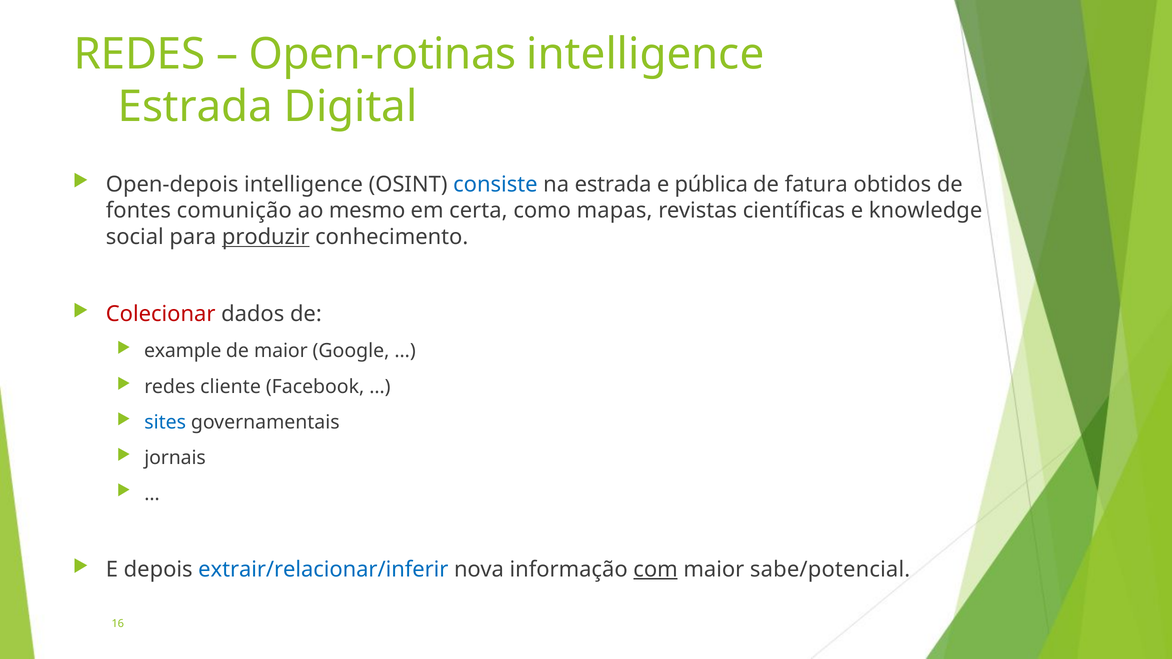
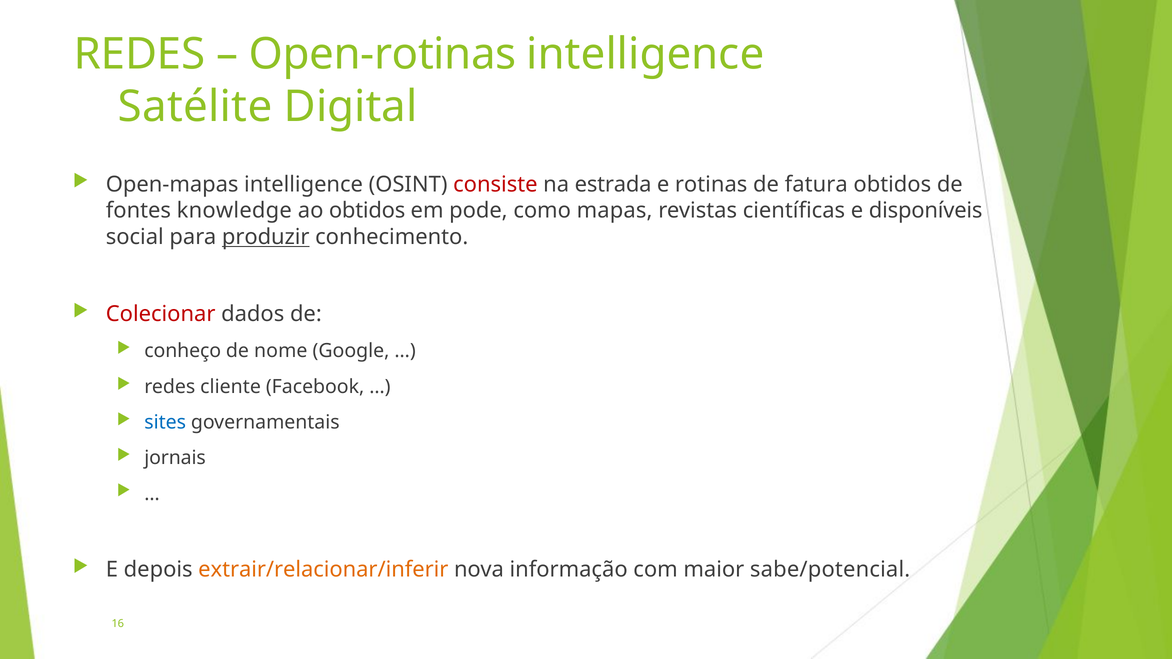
Estrada: Estrada -> Satélite (195, 107)
Open-depois: Open-depois -> Open-mapas (172, 184)
consiste colour: blue -> red (495, 184)
pública: pública -> rotinas (711, 184)
comunição: comunição -> knowledge (234, 211)
ao mesmo: mesmo -> obtidos (367, 211)
certa: certa -> pode (478, 211)
knowledge: knowledge -> disponíveis (926, 211)
example: example -> conheço (183, 351)
de maior: maior -> nome (281, 351)
extrair/relacionar/inferir colour: blue -> orange (323, 570)
com underline: present -> none (656, 570)
